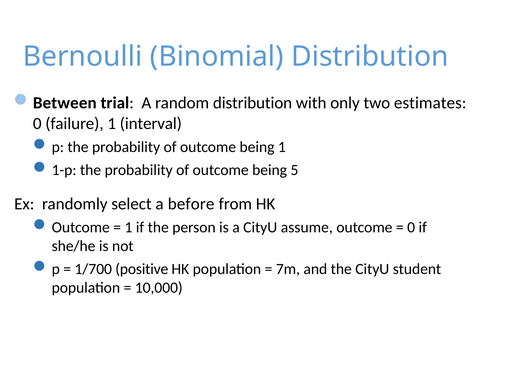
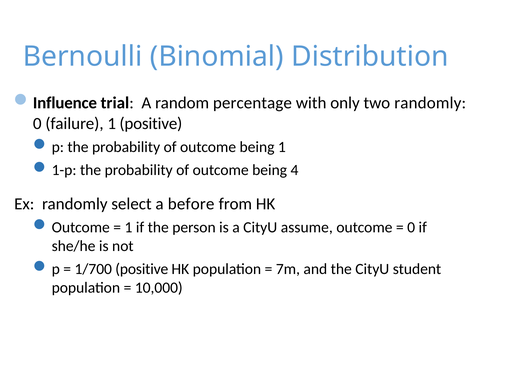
Between: Between -> Influence (65, 103)
random distribution: distribution -> percentage (252, 103)
two estimates: estimates -> randomly (430, 103)
1 interval: interval -> positive (151, 123)
5: 5 -> 4 (295, 170)
